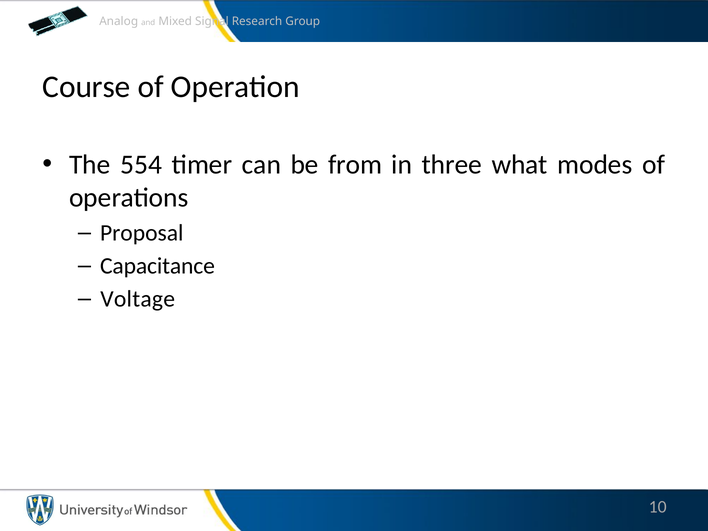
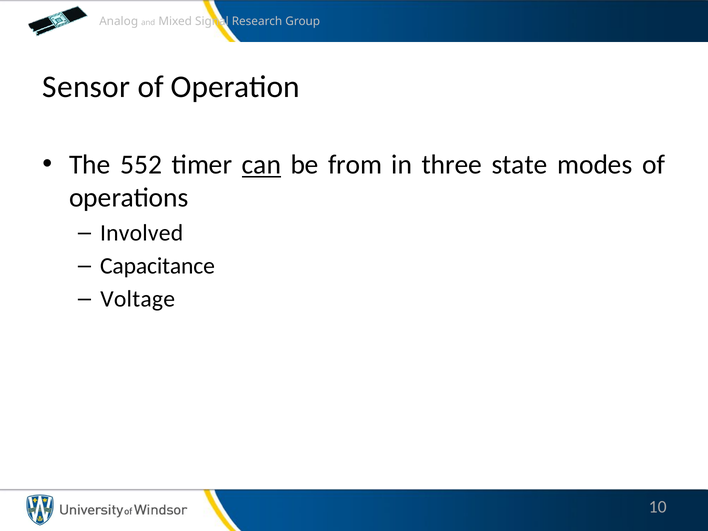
Course: Course -> Sensor (86, 87)
554: 554 -> 552 (141, 165)
can underline: none -> present (261, 165)
what: what -> state (520, 165)
Proposal: Proposal -> Involved (142, 233)
